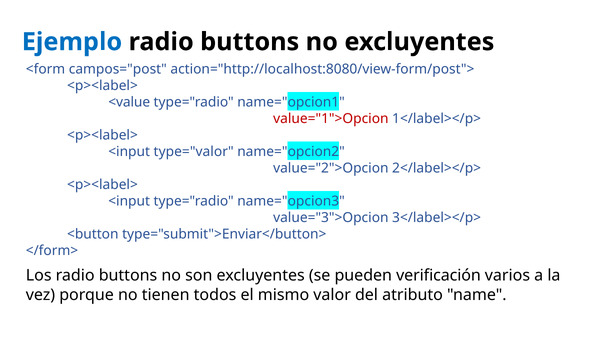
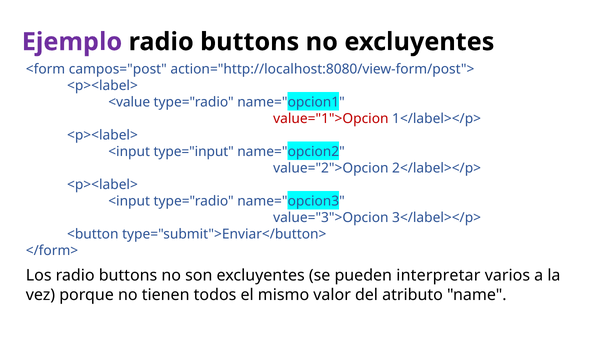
Ejemplo colour: blue -> purple (72, 42)
type="valor: type="valor -> type="input (194, 152)
verificación: verificación -> interpretar (438, 275)
